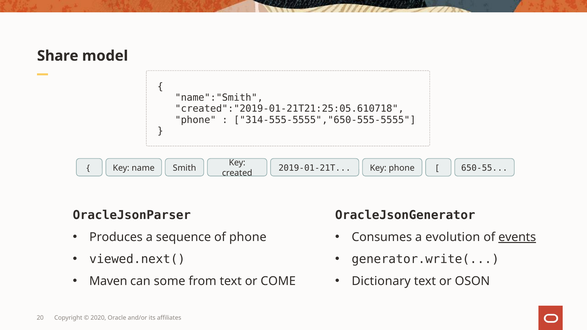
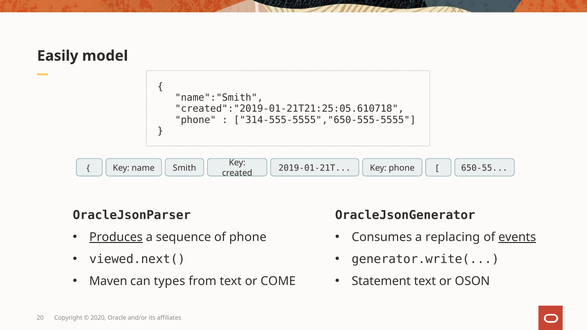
Share: Share -> Easily (58, 56)
Produces underline: none -> present (116, 237)
evolution: evolution -> replacing (453, 237)
some: some -> types (170, 281)
Dictionary: Dictionary -> Statement (381, 281)
